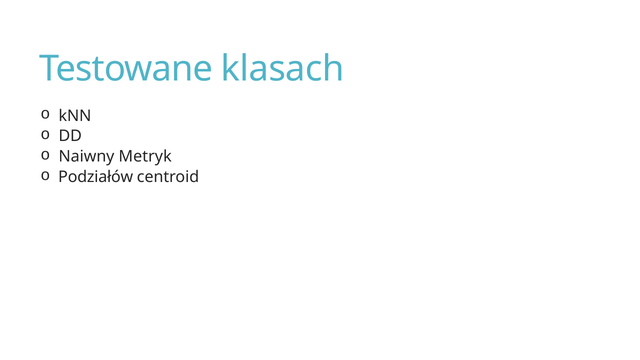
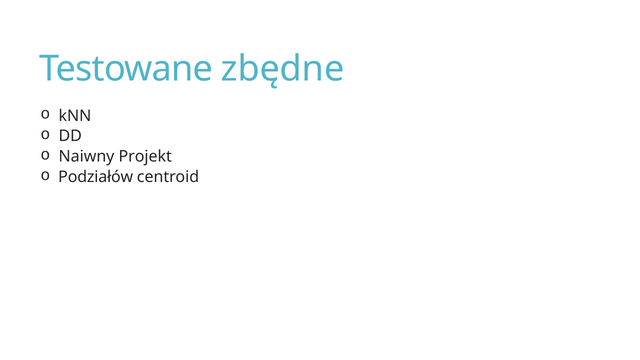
klasach: klasach -> zbędne (283, 69)
Metryk: Metryk -> Projekt (145, 156)
